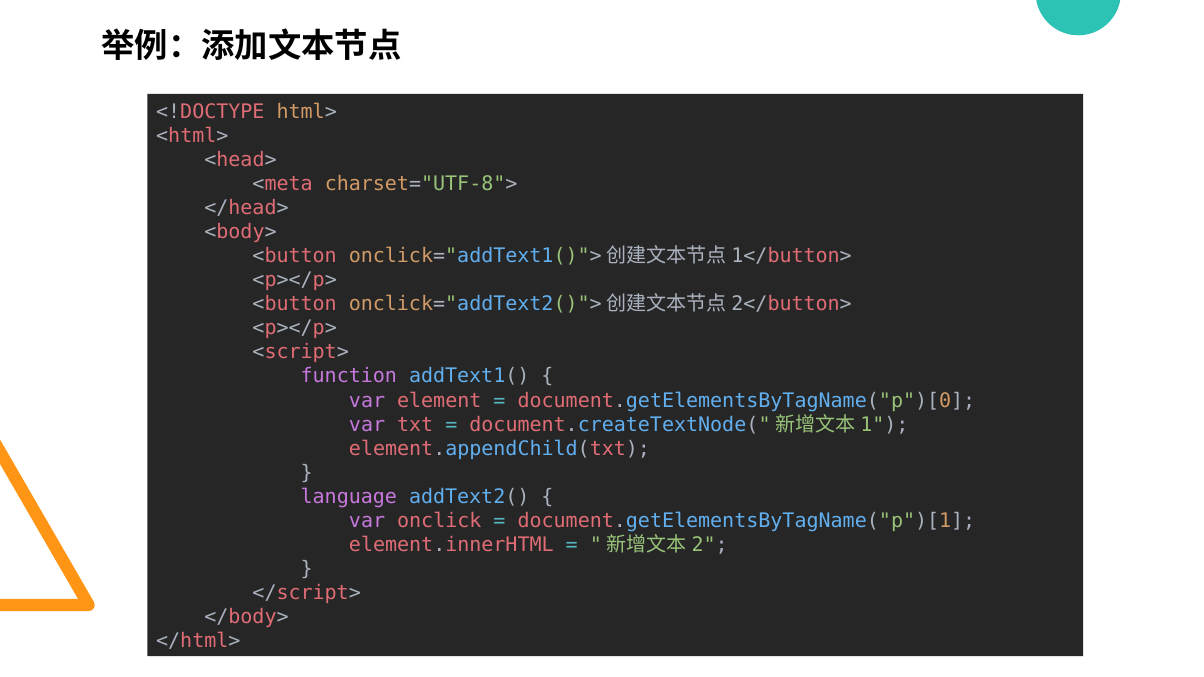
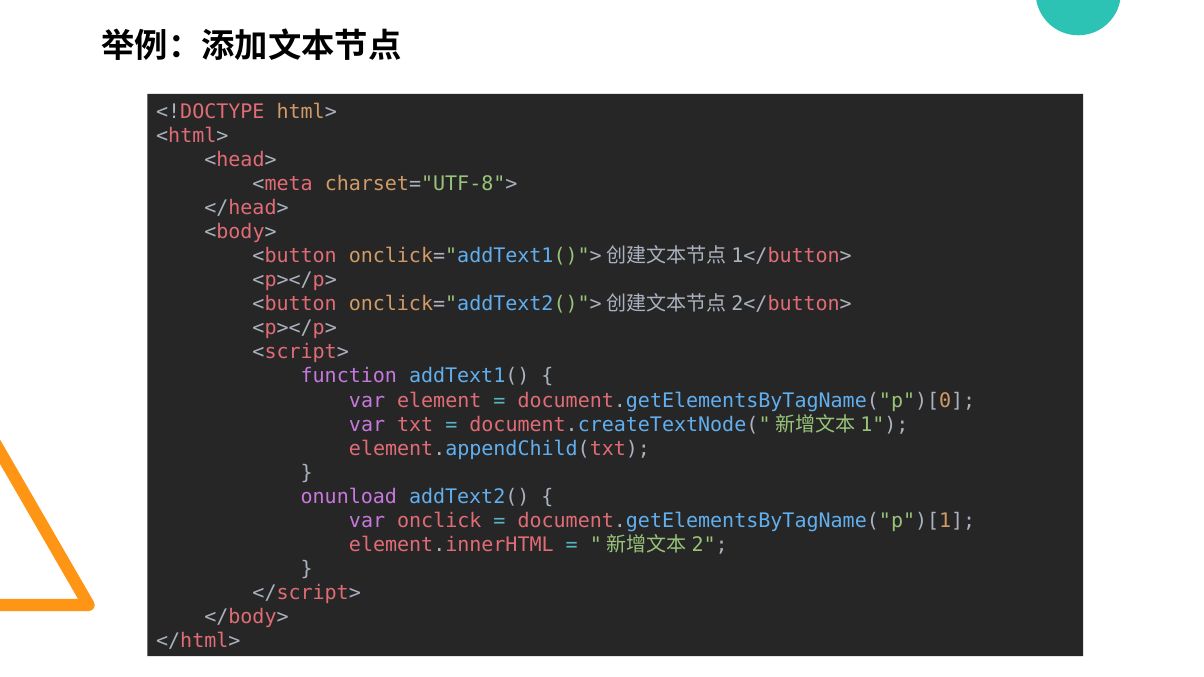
language: language -> onunload (349, 497)
